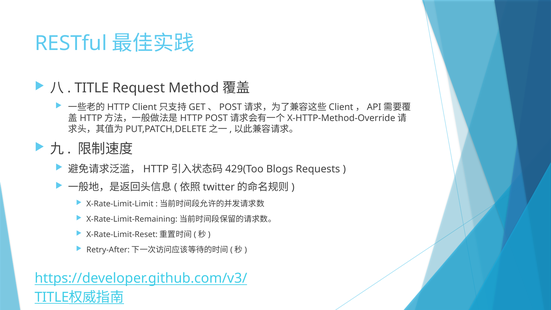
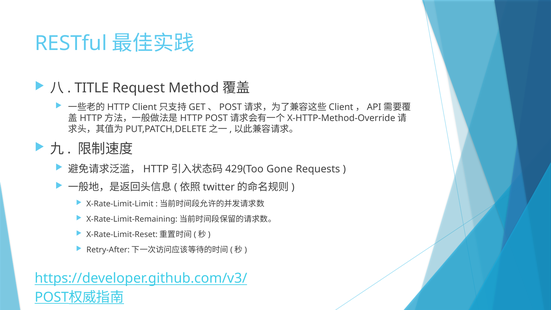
Blogs: Blogs -> Gone (280, 169)
TITLE: TITLE -> POST (52, 297)
